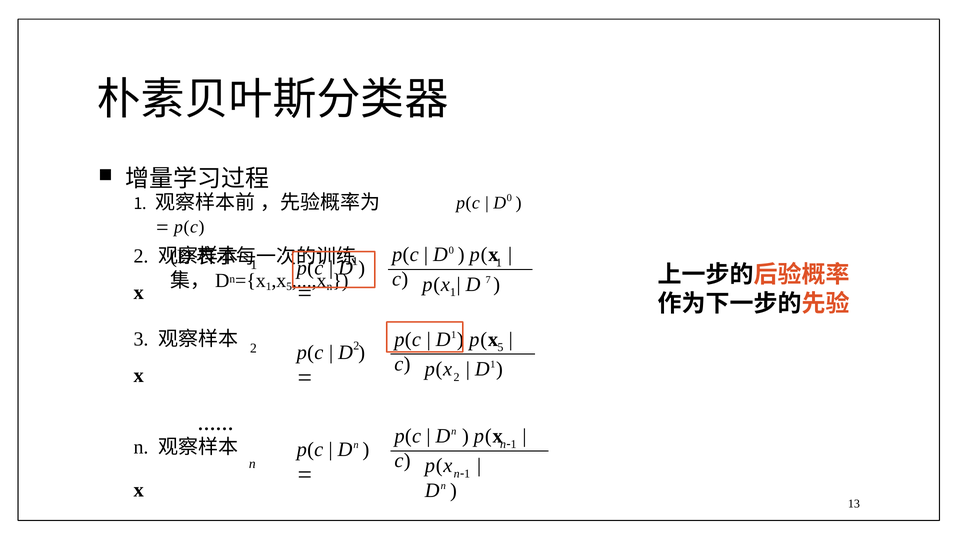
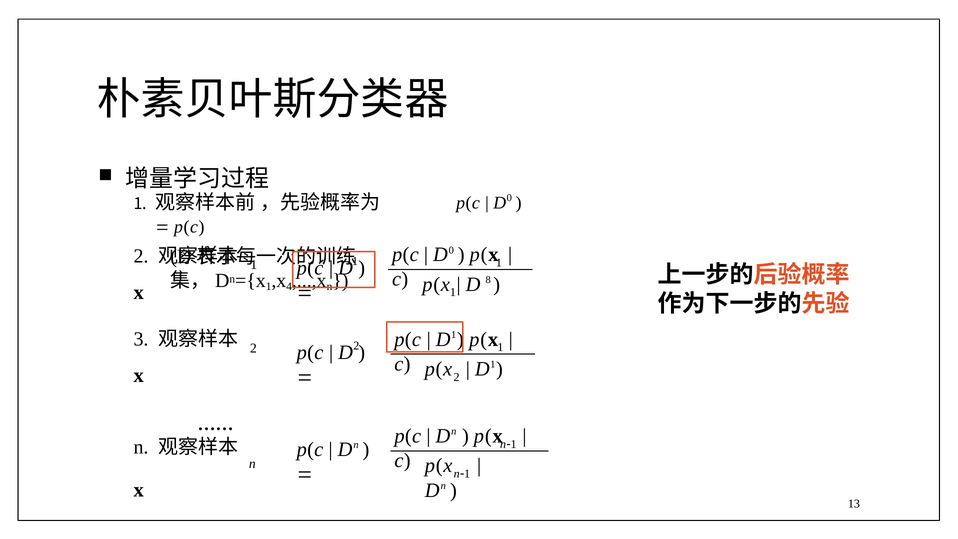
5: 5 -> 4 (289, 287)
7: 7 -> 8 (488, 280)
2 5: 5 -> 1 (500, 347)
